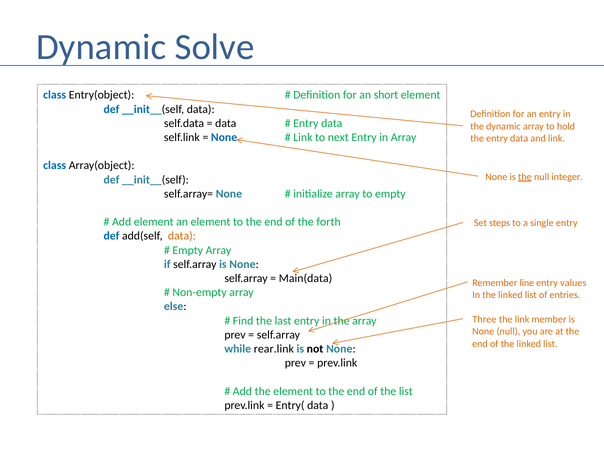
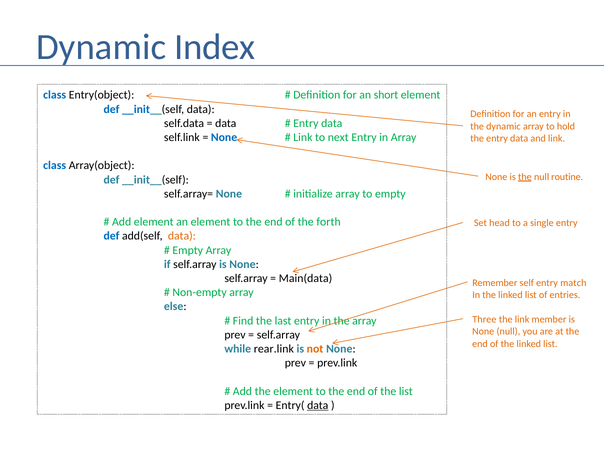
Solve: Solve -> Index (215, 47)
integer: integer -> routine (567, 177)
steps: steps -> head (499, 223)
line: line -> self (527, 283)
values: values -> match (573, 283)
not colour: black -> orange (315, 349)
data underline: none -> present (318, 405)
